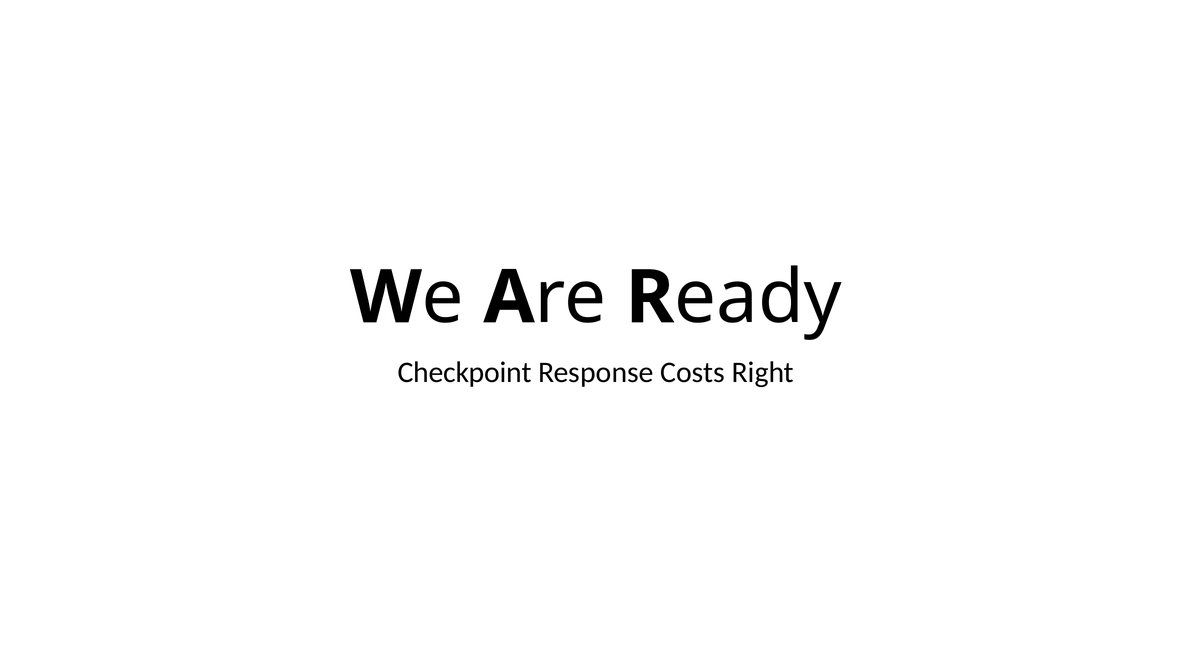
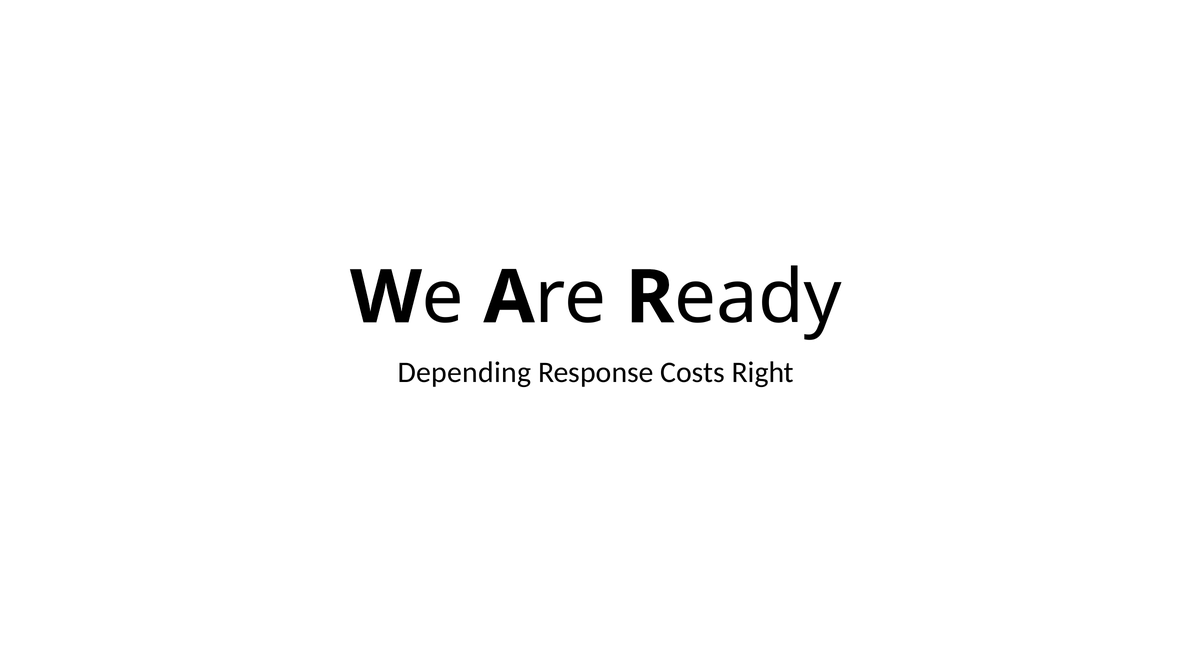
Checkpoint: Checkpoint -> Depending (464, 373)
